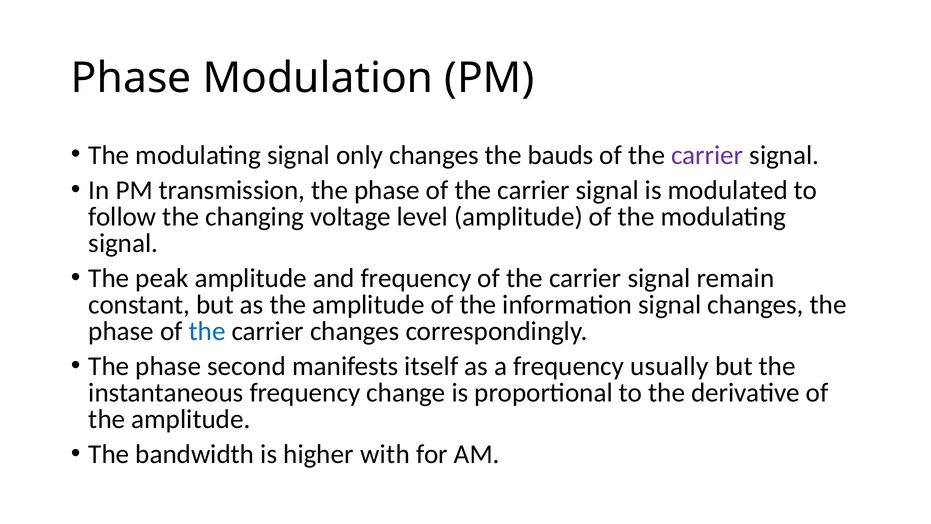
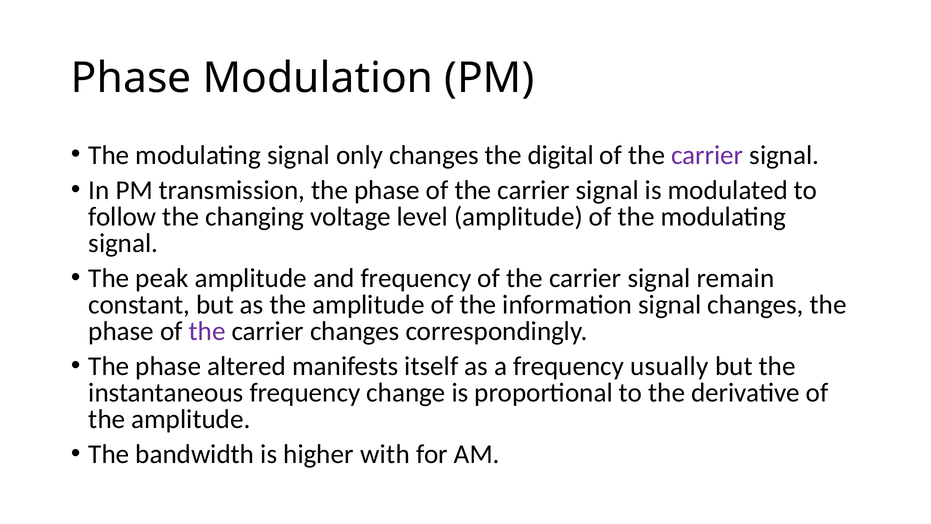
bauds: bauds -> digital (561, 155)
the colour: blue -> purple (207, 331)
second: second -> altered (247, 366)
